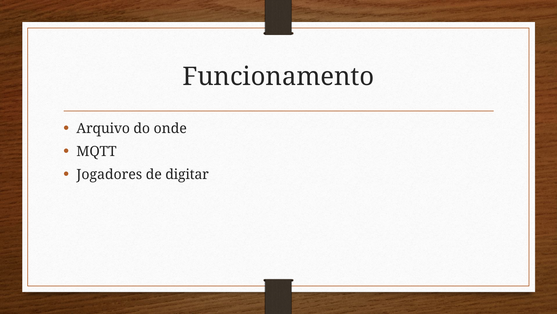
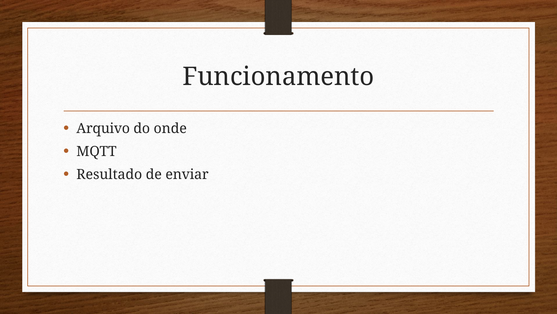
Jogadores: Jogadores -> Resultado (109, 174)
digitar: digitar -> enviar (187, 174)
